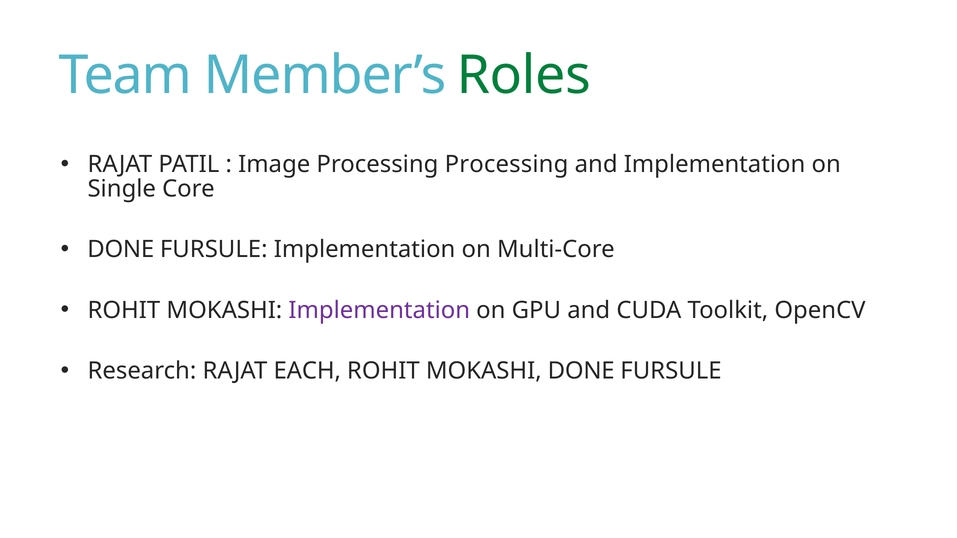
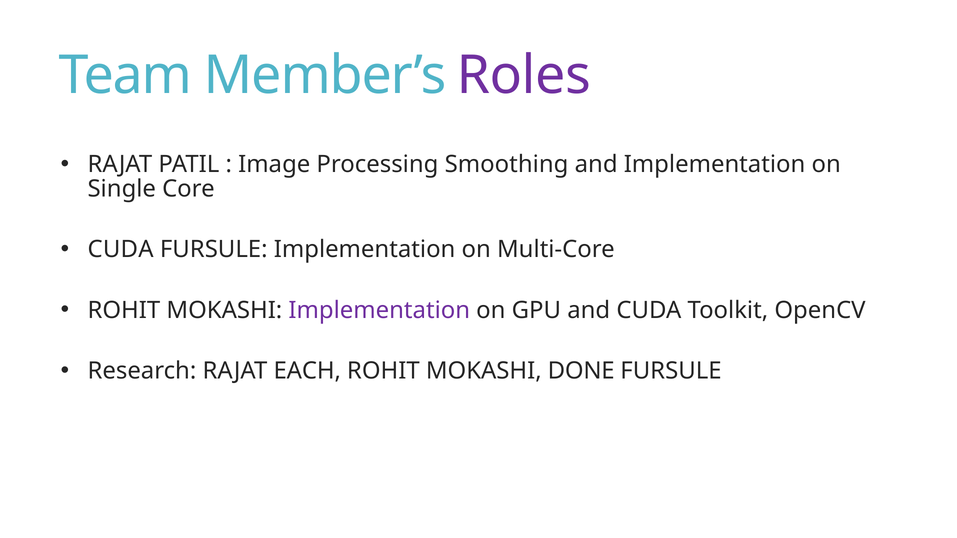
Roles colour: green -> purple (524, 76)
Processing Processing: Processing -> Smoothing (507, 165)
DONE: DONE -> CUDA (121, 250)
